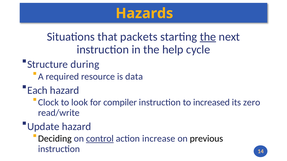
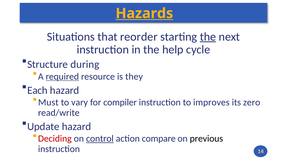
Hazards underline: none -> present (144, 13)
packets: packets -> reorder (139, 37)
required underline: none -> present (62, 77)
data: data -> they (134, 77)
Clock: Clock -> Must (48, 103)
look: look -> vary (80, 103)
increased: increased -> improves (211, 103)
Deciding colour: black -> red (55, 139)
increase: increase -> compare (159, 139)
